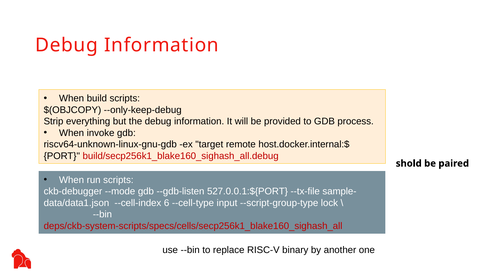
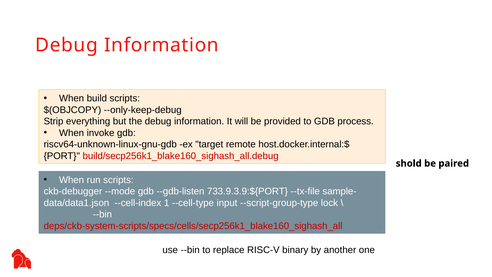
527.0.0.1:${PORT: 527.0.0.1:${PORT -> 733.9.3.9:${PORT (248, 191)
6: 6 -> 1 (167, 203)
